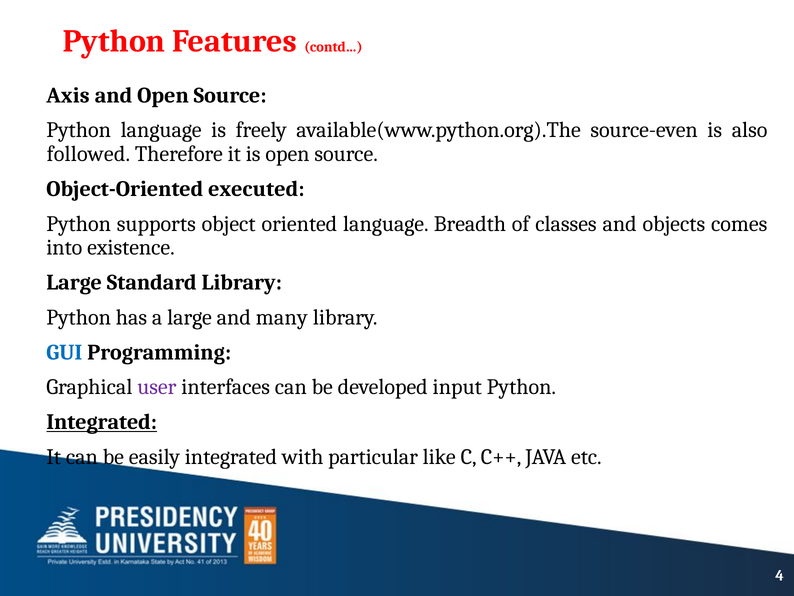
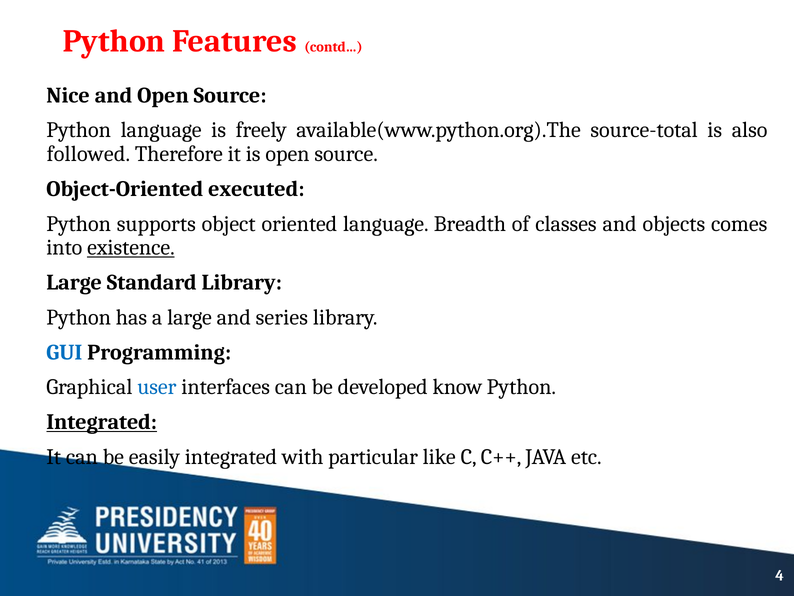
Axis: Axis -> Nice (68, 95)
source-even: source-even -> source-total (644, 130)
existence underline: none -> present (131, 247)
many: many -> series (282, 317)
user colour: purple -> blue (157, 387)
input: input -> know (457, 387)
